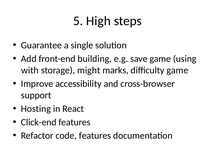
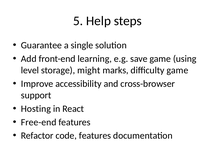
High: High -> Help (98, 21)
building: building -> learning (95, 59)
with: with -> level (30, 70)
Click-end: Click-end -> Free-end (39, 122)
